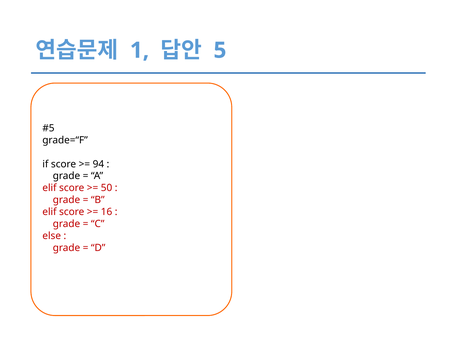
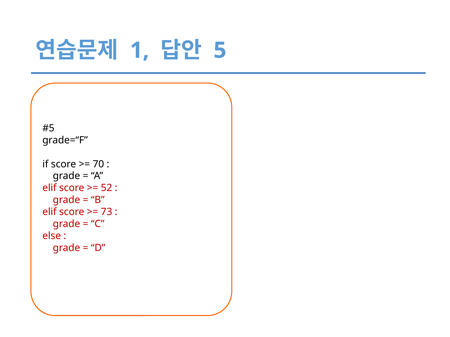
94: 94 -> 70 (98, 164)
50: 50 -> 52 (107, 188)
16: 16 -> 73 (107, 212)
